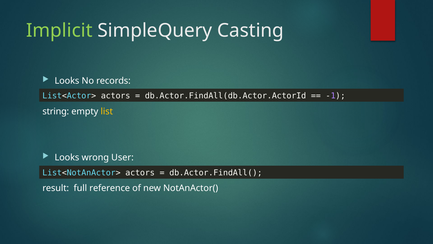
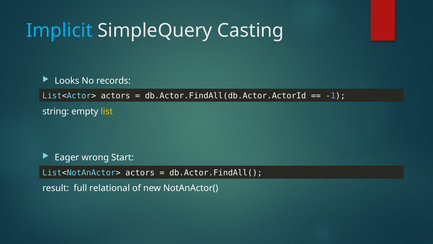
Implicit colour: light green -> light blue (59, 30)
Looks: Looks -> Eager (67, 157)
User: User -> Start (123, 157)
reference: reference -> relational (110, 188)
